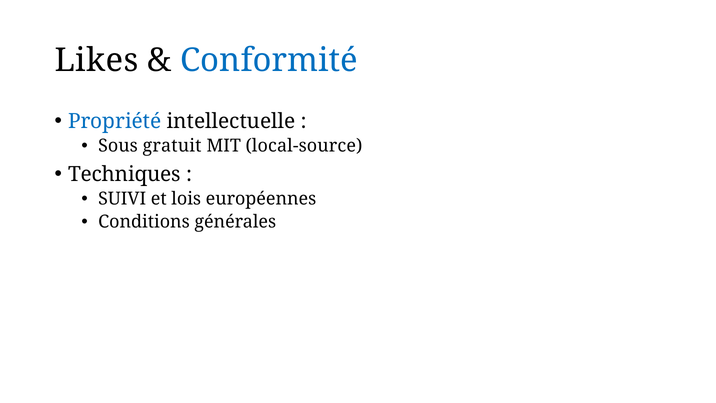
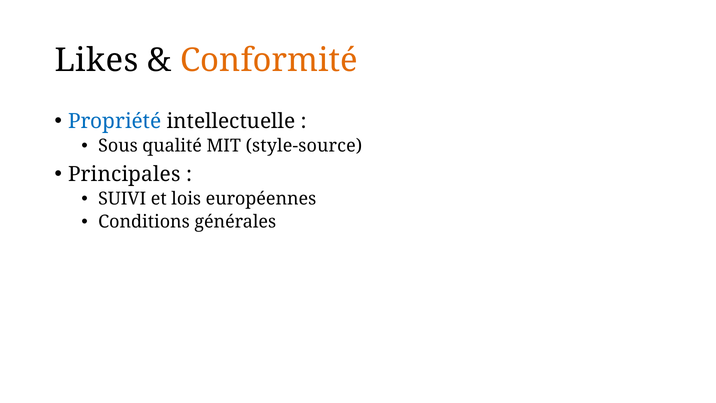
Conformité colour: blue -> orange (269, 60)
gratuit: gratuit -> qualité (172, 146)
local-source: local-source -> style-source (304, 146)
Techniques: Techniques -> Principales (124, 174)
